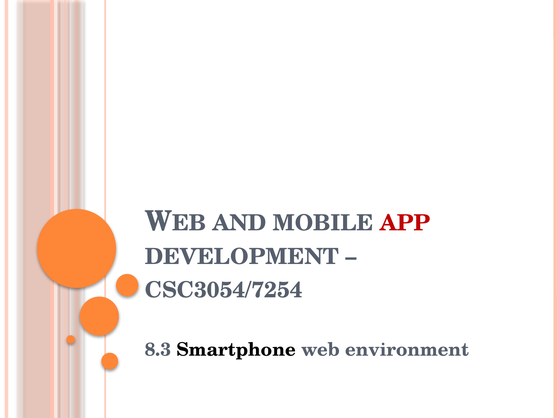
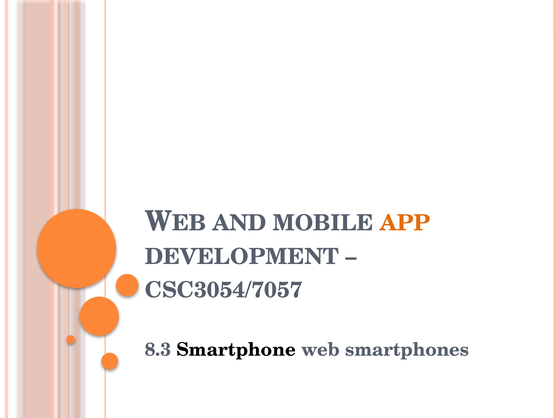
APP colour: red -> orange (405, 223)
CSC3054/7254: CSC3054/7254 -> CSC3054/7057 (224, 290)
environment: environment -> smartphones (407, 349)
